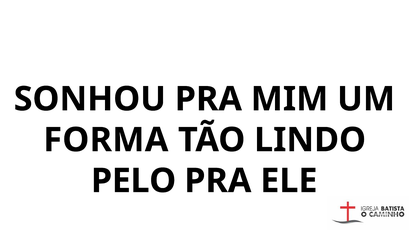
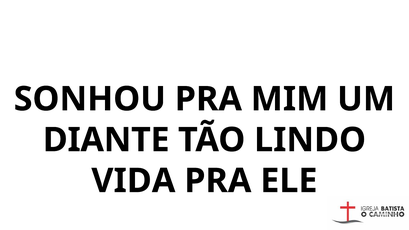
FORMA: FORMA -> DIANTE (106, 140)
PELO: PELO -> VIDA (133, 181)
